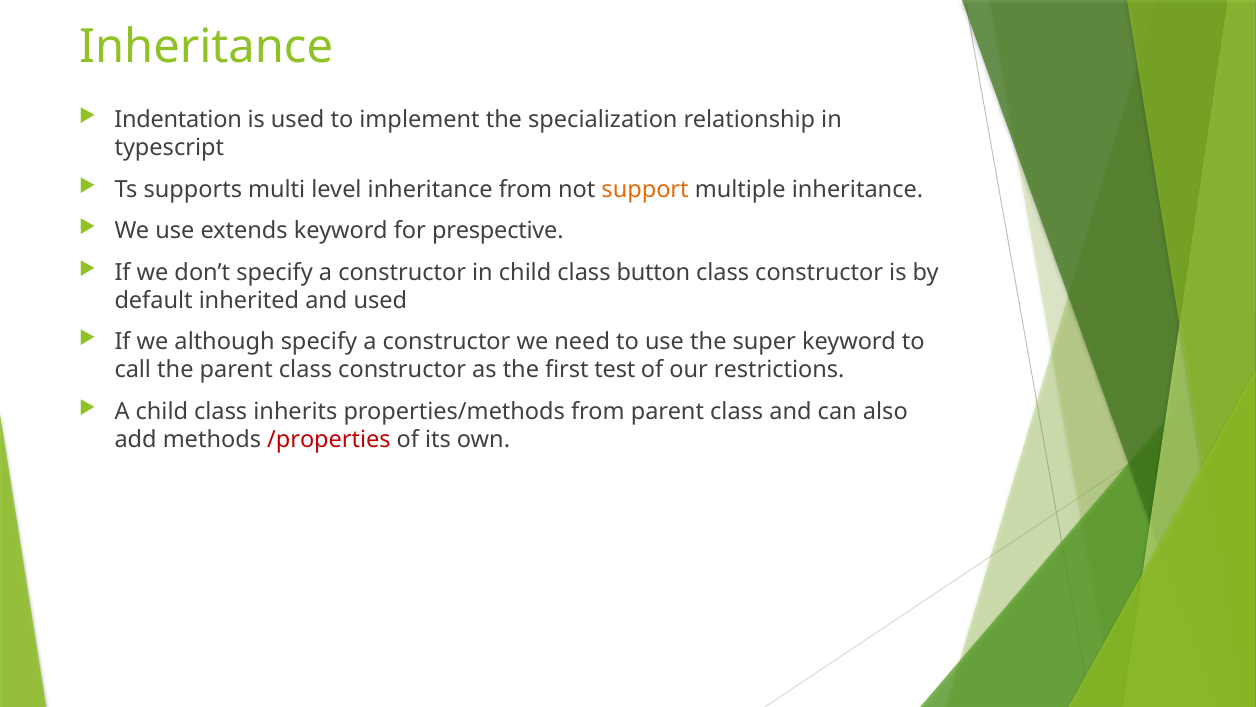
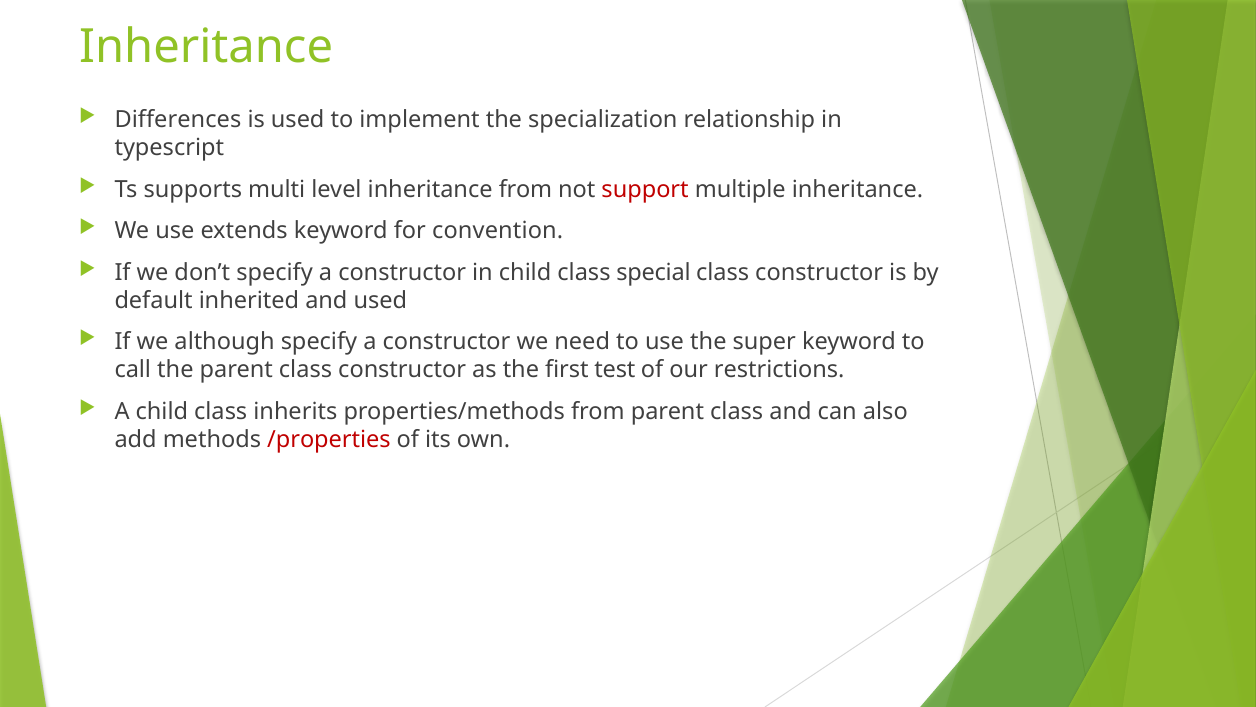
Indentation: Indentation -> Differences (178, 120)
support colour: orange -> red (645, 189)
prespective: prespective -> convention (498, 231)
button: button -> special (653, 272)
